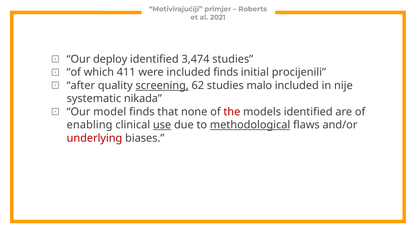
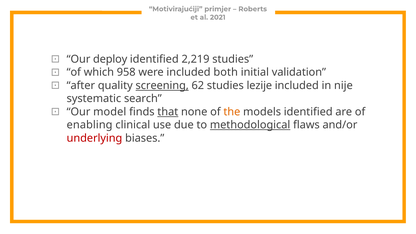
3,474: 3,474 -> 2,219 (195, 59)
411: 411 -> 958 (126, 72)
included finds: finds -> both (226, 72)
procijenili: procijenili -> validation (299, 72)
malo: malo -> lezije (259, 85)
nikada: nikada -> search (143, 99)
that underline: none -> present (168, 112)
the colour: red -> orange (232, 112)
use underline: present -> none (162, 125)
